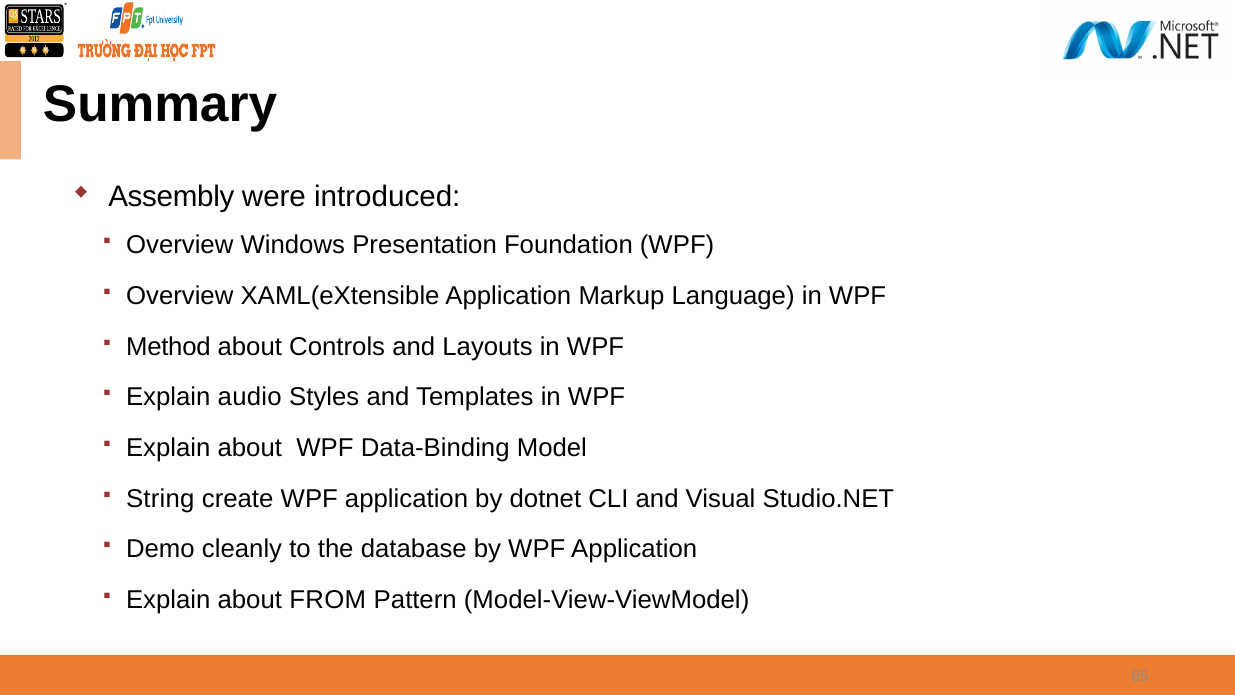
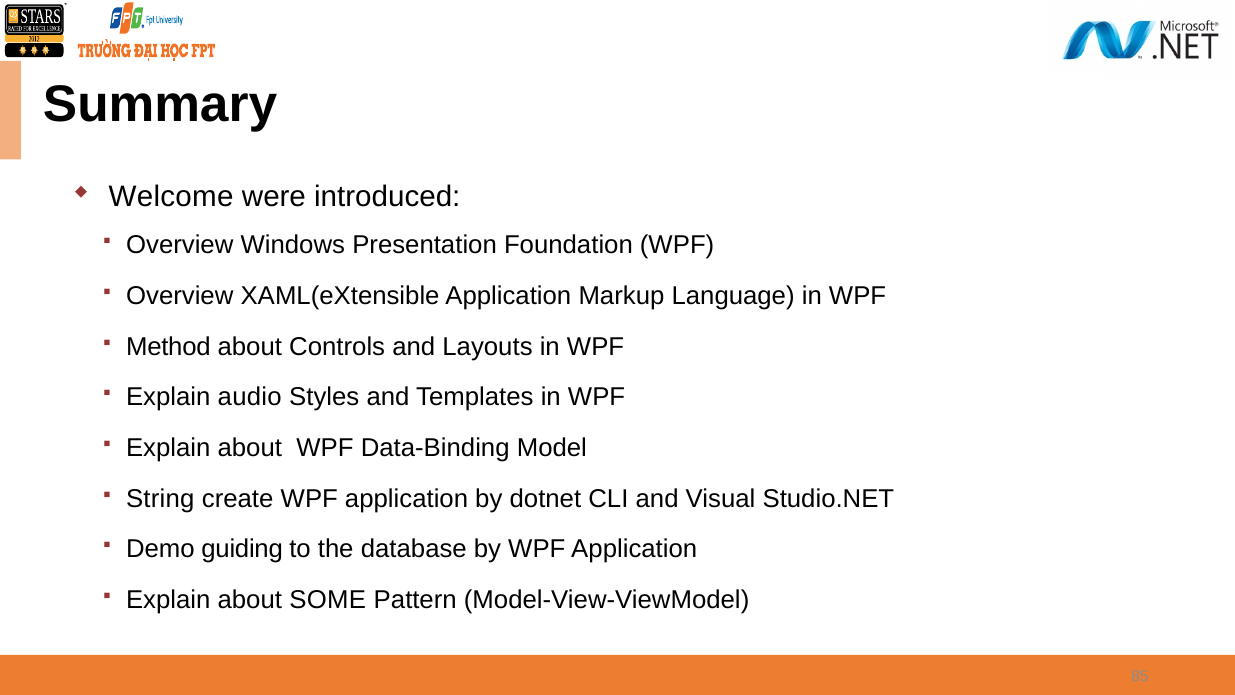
Assembly: Assembly -> Welcome (171, 196)
cleanly: cleanly -> guiding (242, 549)
FROM: FROM -> SOME (328, 600)
